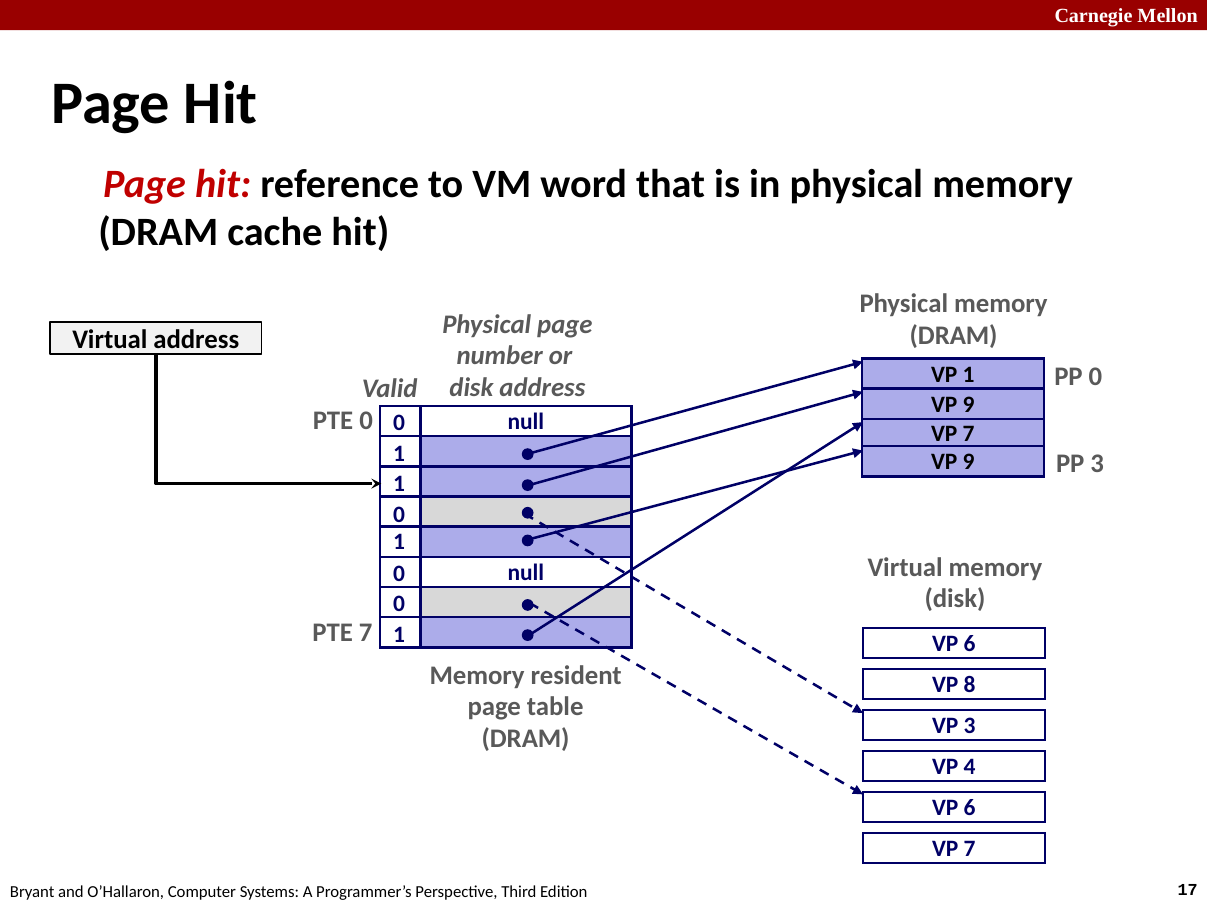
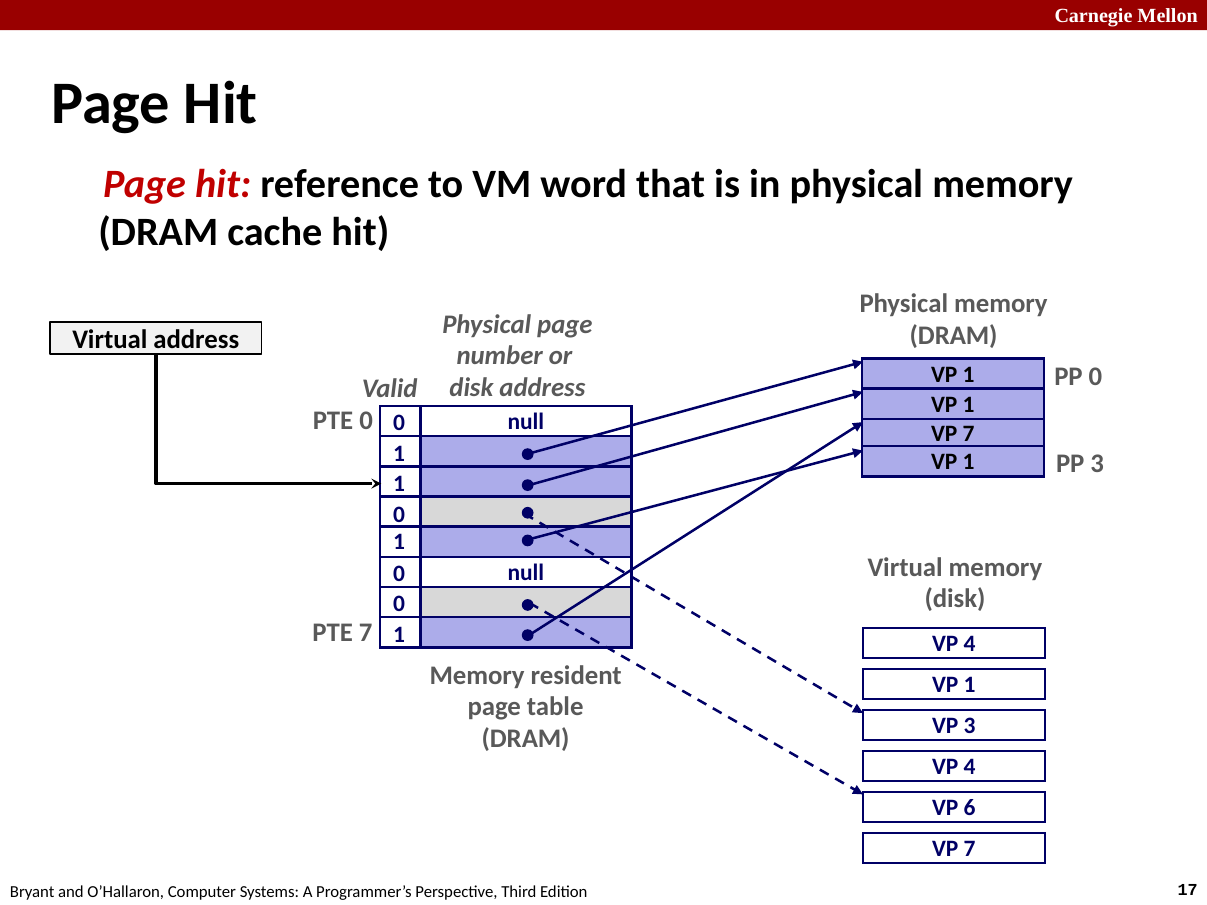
9: 9 -> 1 (969, 405)
9: 9 -> 1 (969, 462)
6: 6 -> 4 (970, 644)
8: 8 -> 1 (970, 685)
